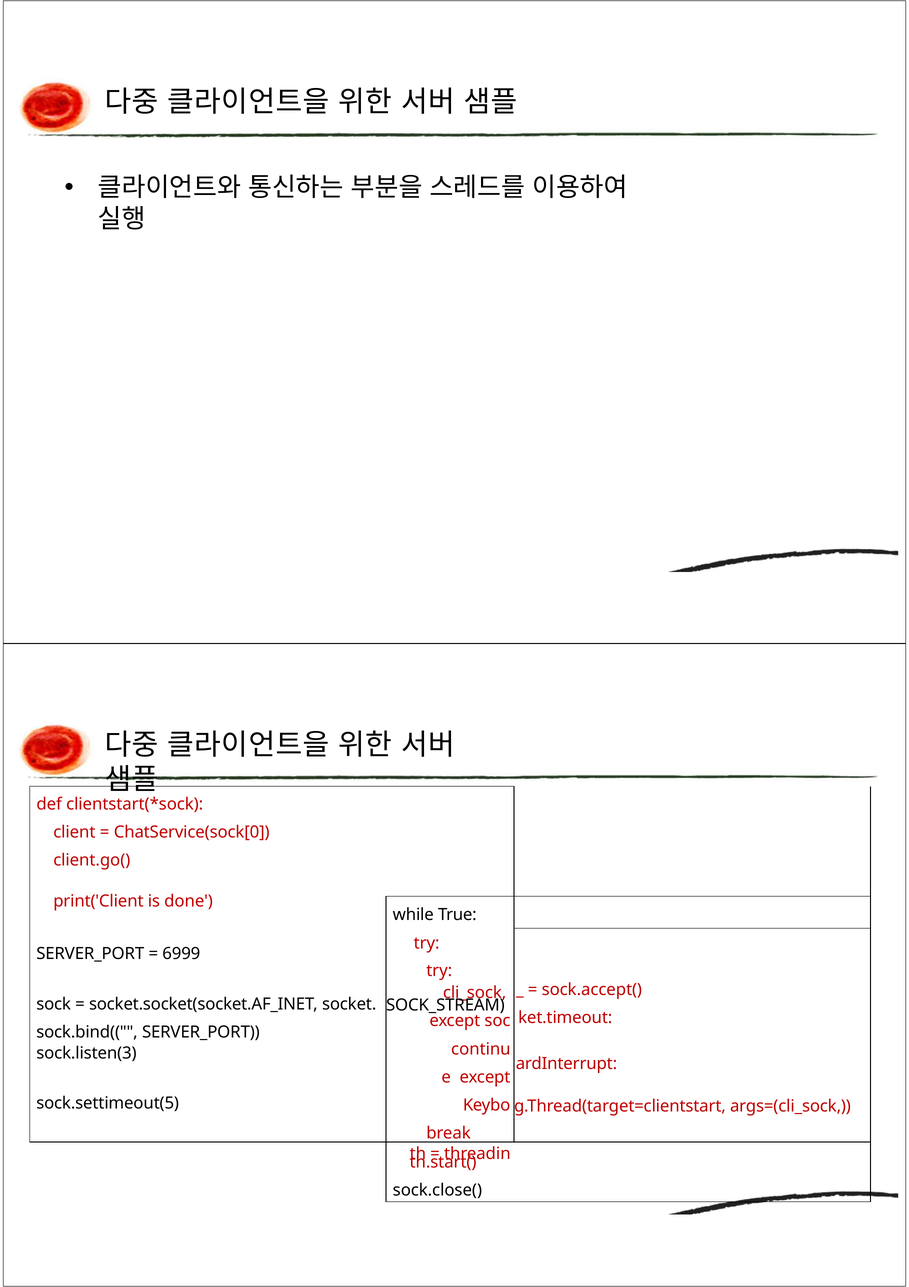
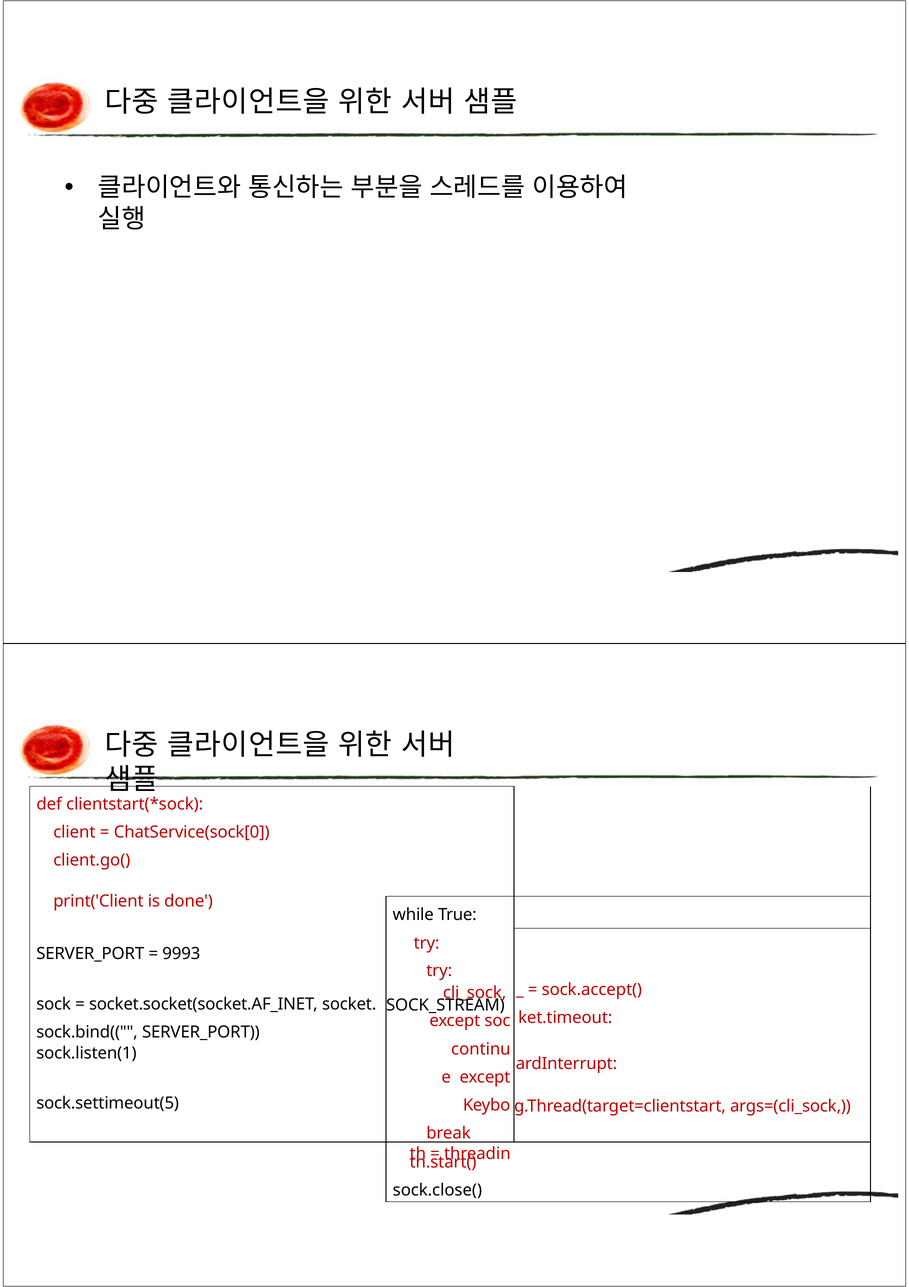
6999: 6999 -> 9993 (181, 953)
sock.listen(3: sock.listen(3 -> sock.listen(1 (86, 1053)
